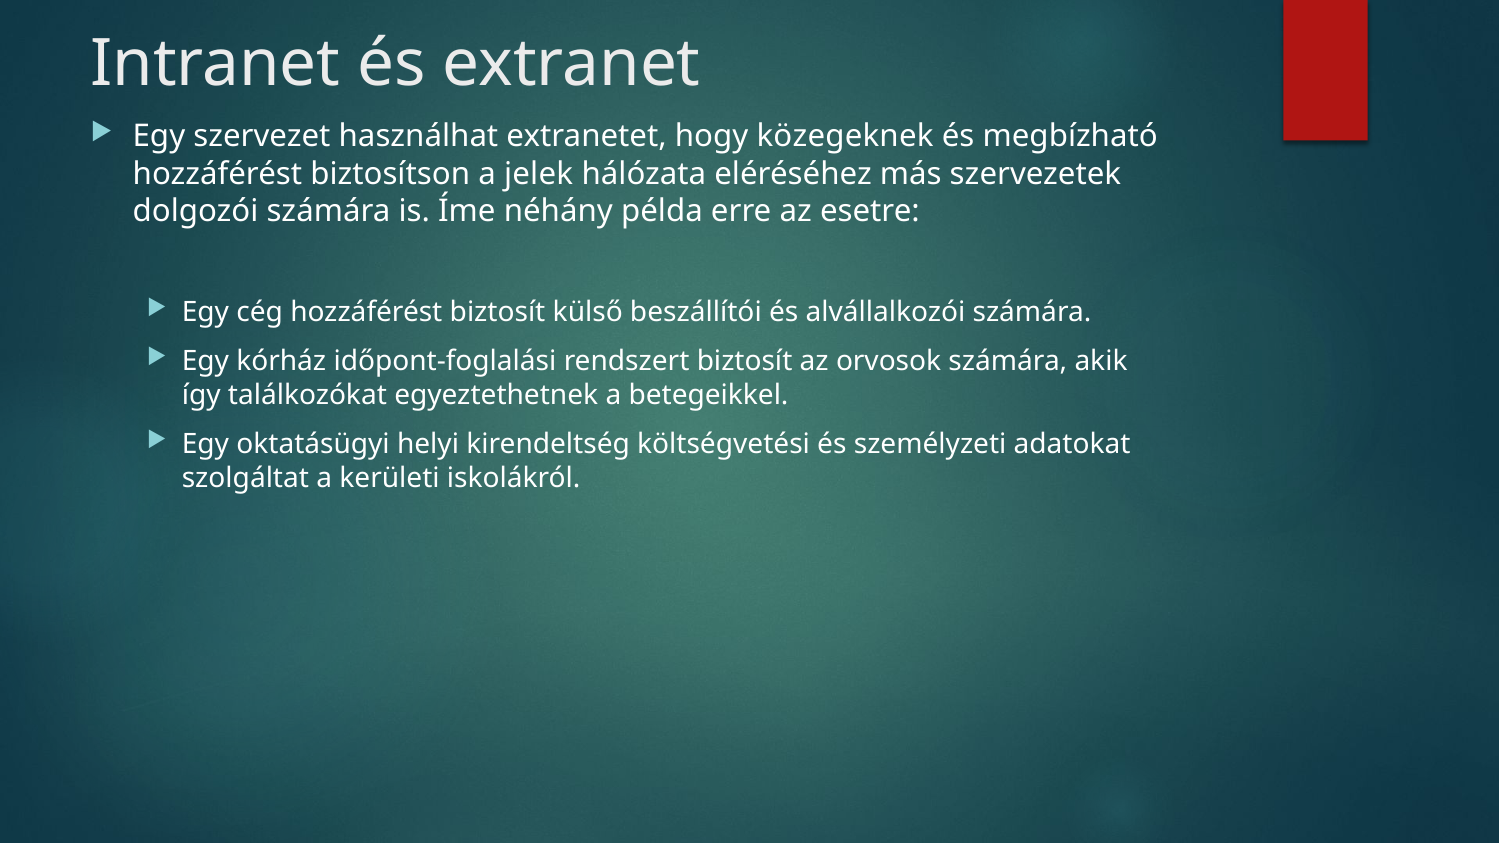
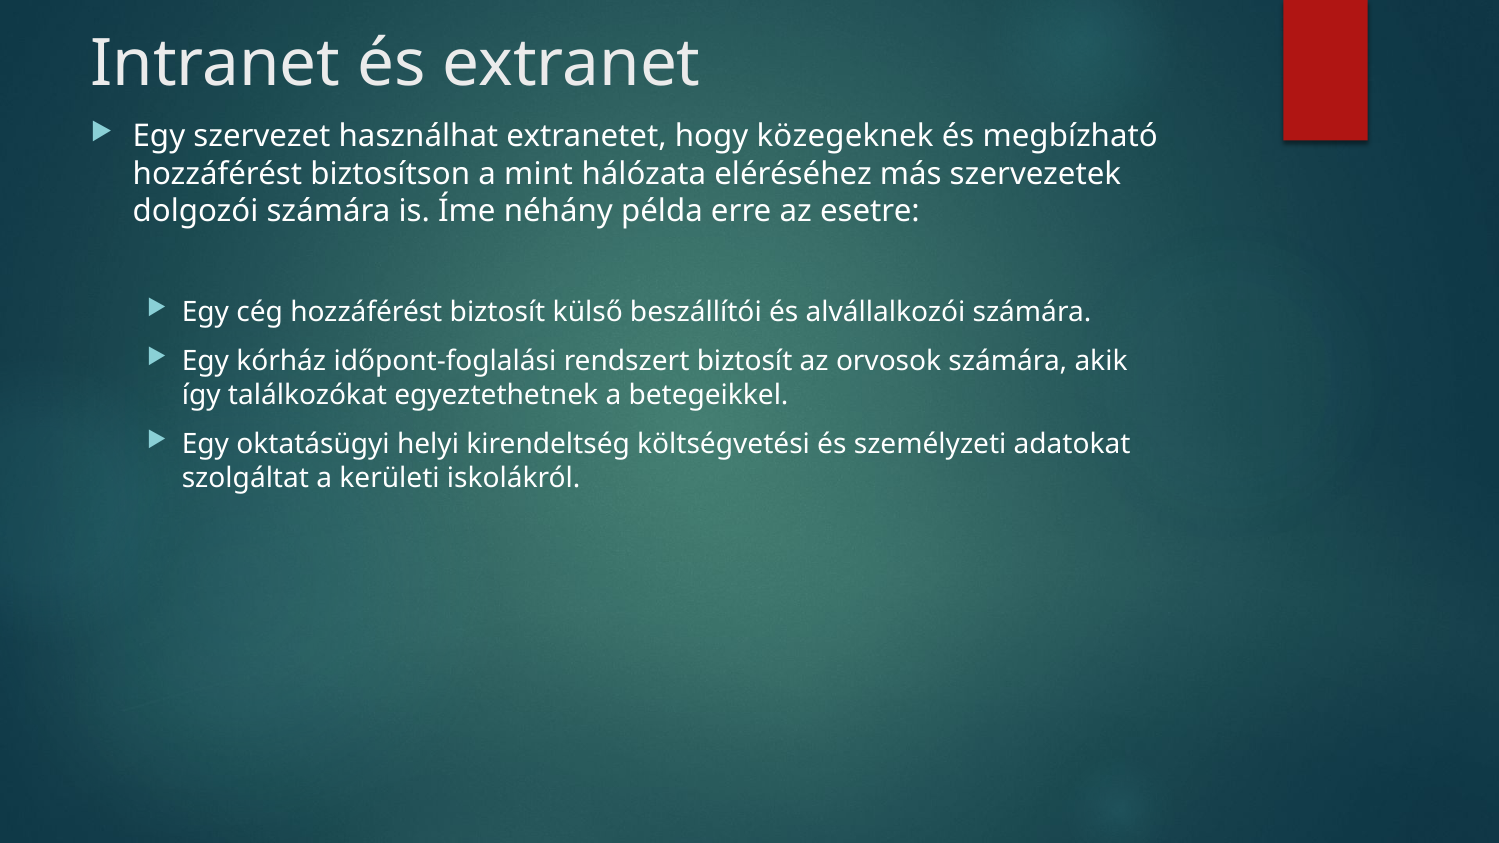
jelek: jelek -> mint (539, 174)
